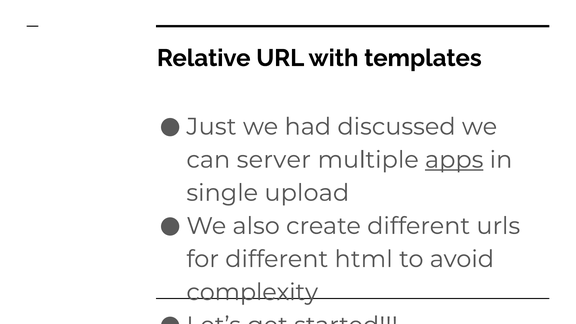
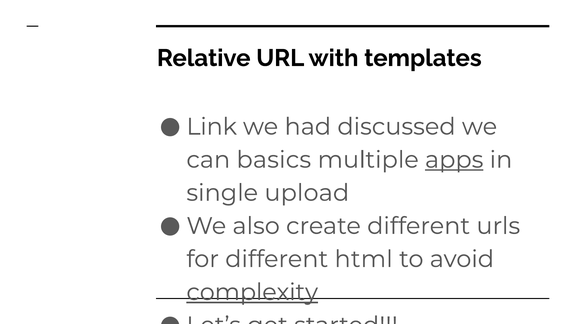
Just: Just -> Link (212, 127)
server: server -> basics (274, 160)
complexity underline: none -> present (252, 292)
